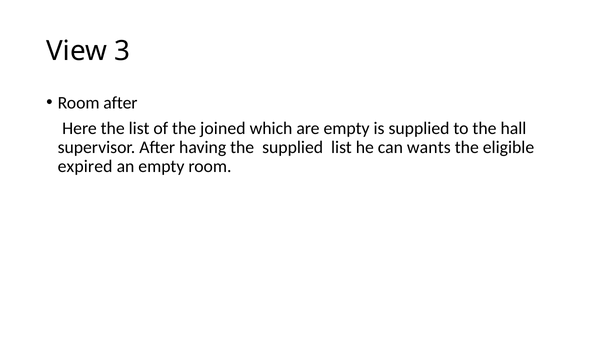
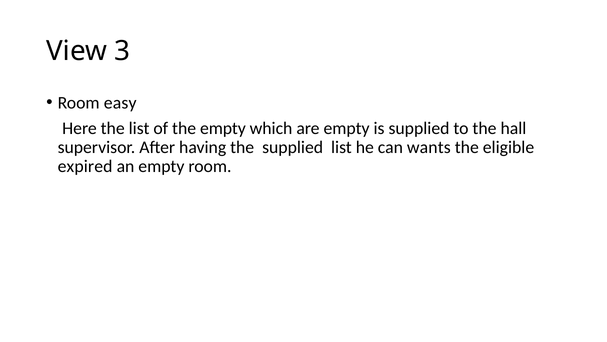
Room after: after -> easy (120, 103)
the joined: joined -> empty (223, 128)
